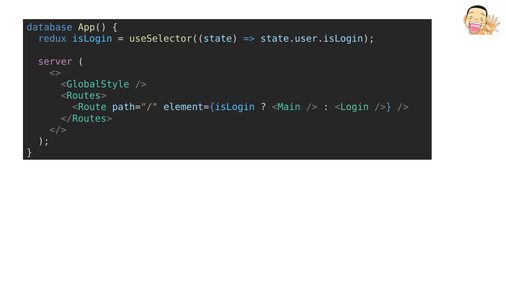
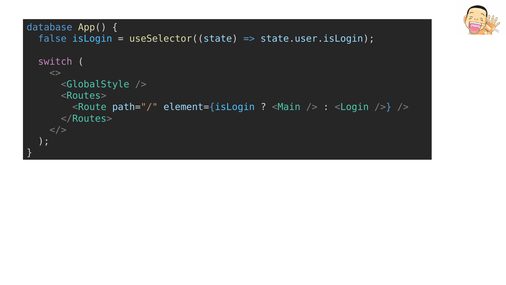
redux: redux -> false (52, 39)
server: server -> switch (55, 62)
